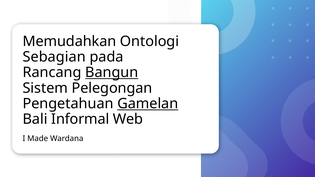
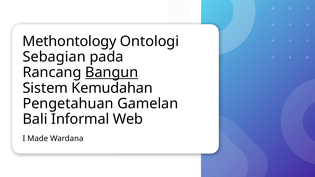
Memudahkan: Memudahkan -> Methontology (69, 41)
Pelegongan: Pelegongan -> Kemudahan (112, 88)
Gamelan underline: present -> none (148, 104)
